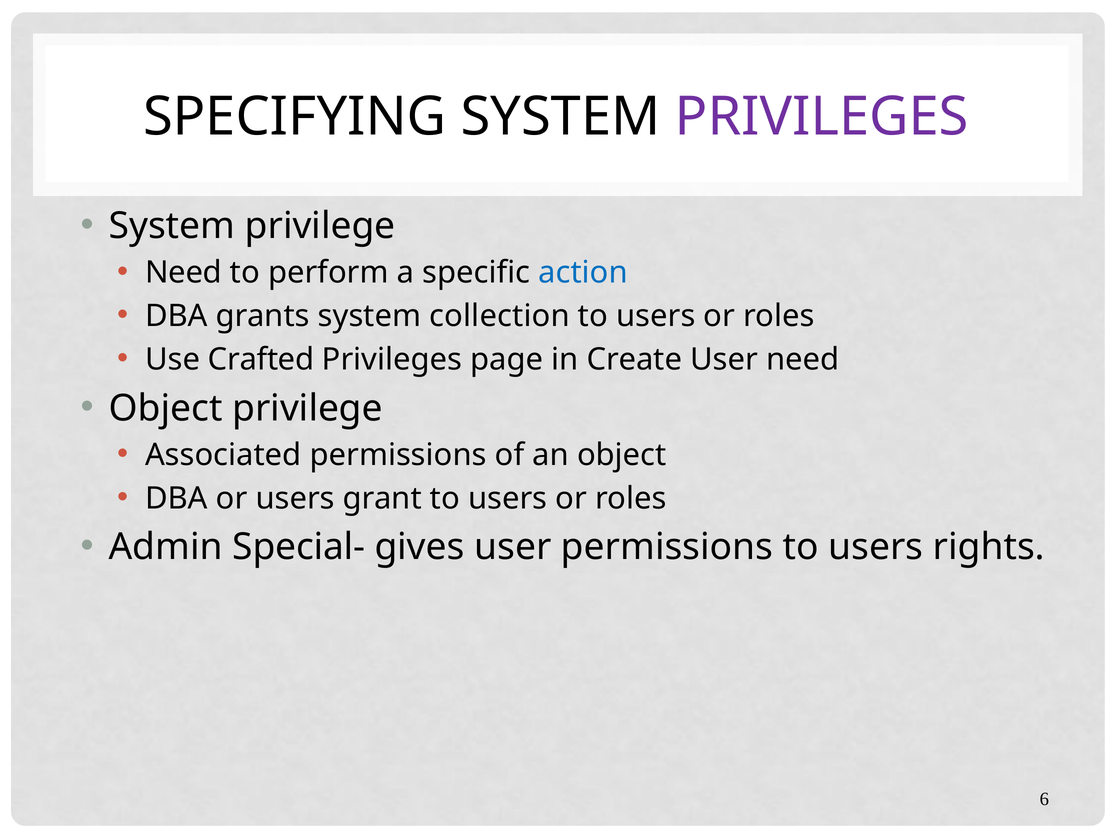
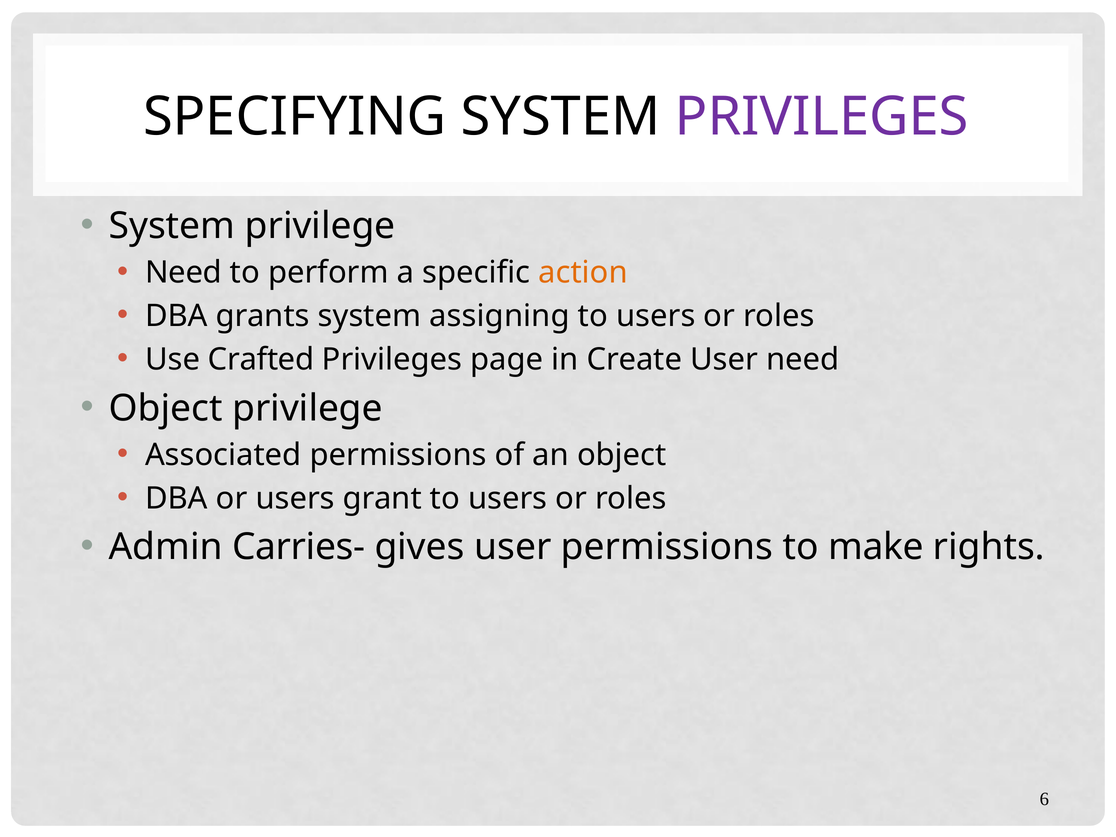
action colour: blue -> orange (583, 273)
collection: collection -> assigning (500, 316)
Special-: Special- -> Carries- (299, 547)
permissions to users: users -> make (876, 547)
